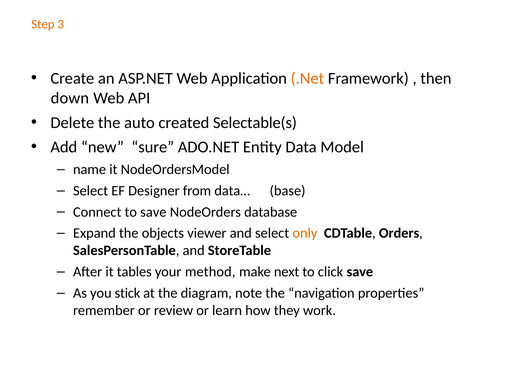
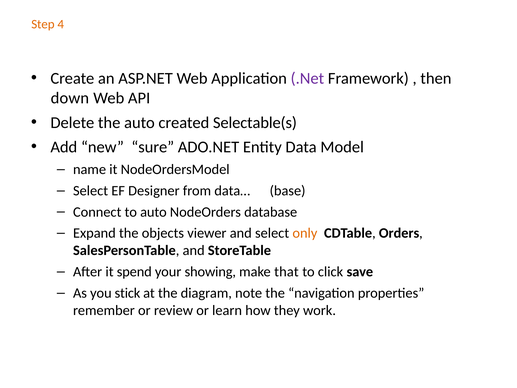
3: 3 -> 4 (61, 24)
.Net colour: orange -> purple (307, 78)
to save: save -> auto (153, 212)
tables: tables -> spend (134, 272)
method: method -> showing (210, 272)
next: next -> that (286, 272)
